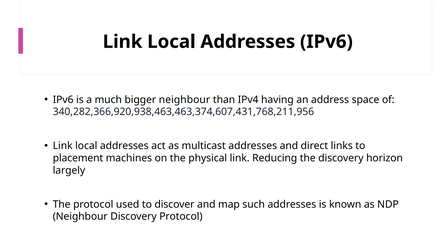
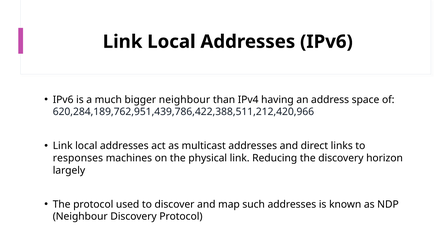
340,282,366,920,938,463,463,374,607,431,768,211,956: 340,282,366,920,938,463,463,374,607,431,768,211,956 -> 620,284,189,762,951,439,786,422,388,511,212,420,966 (183, 112)
placement: placement -> responses (78, 158)
